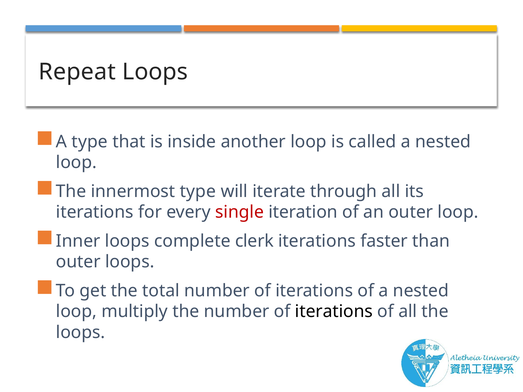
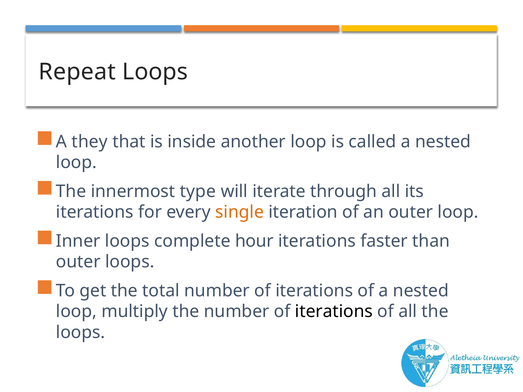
A type: type -> they (90, 142)
single colour: red -> orange (240, 212)
clerk: clerk -> hour (254, 241)
